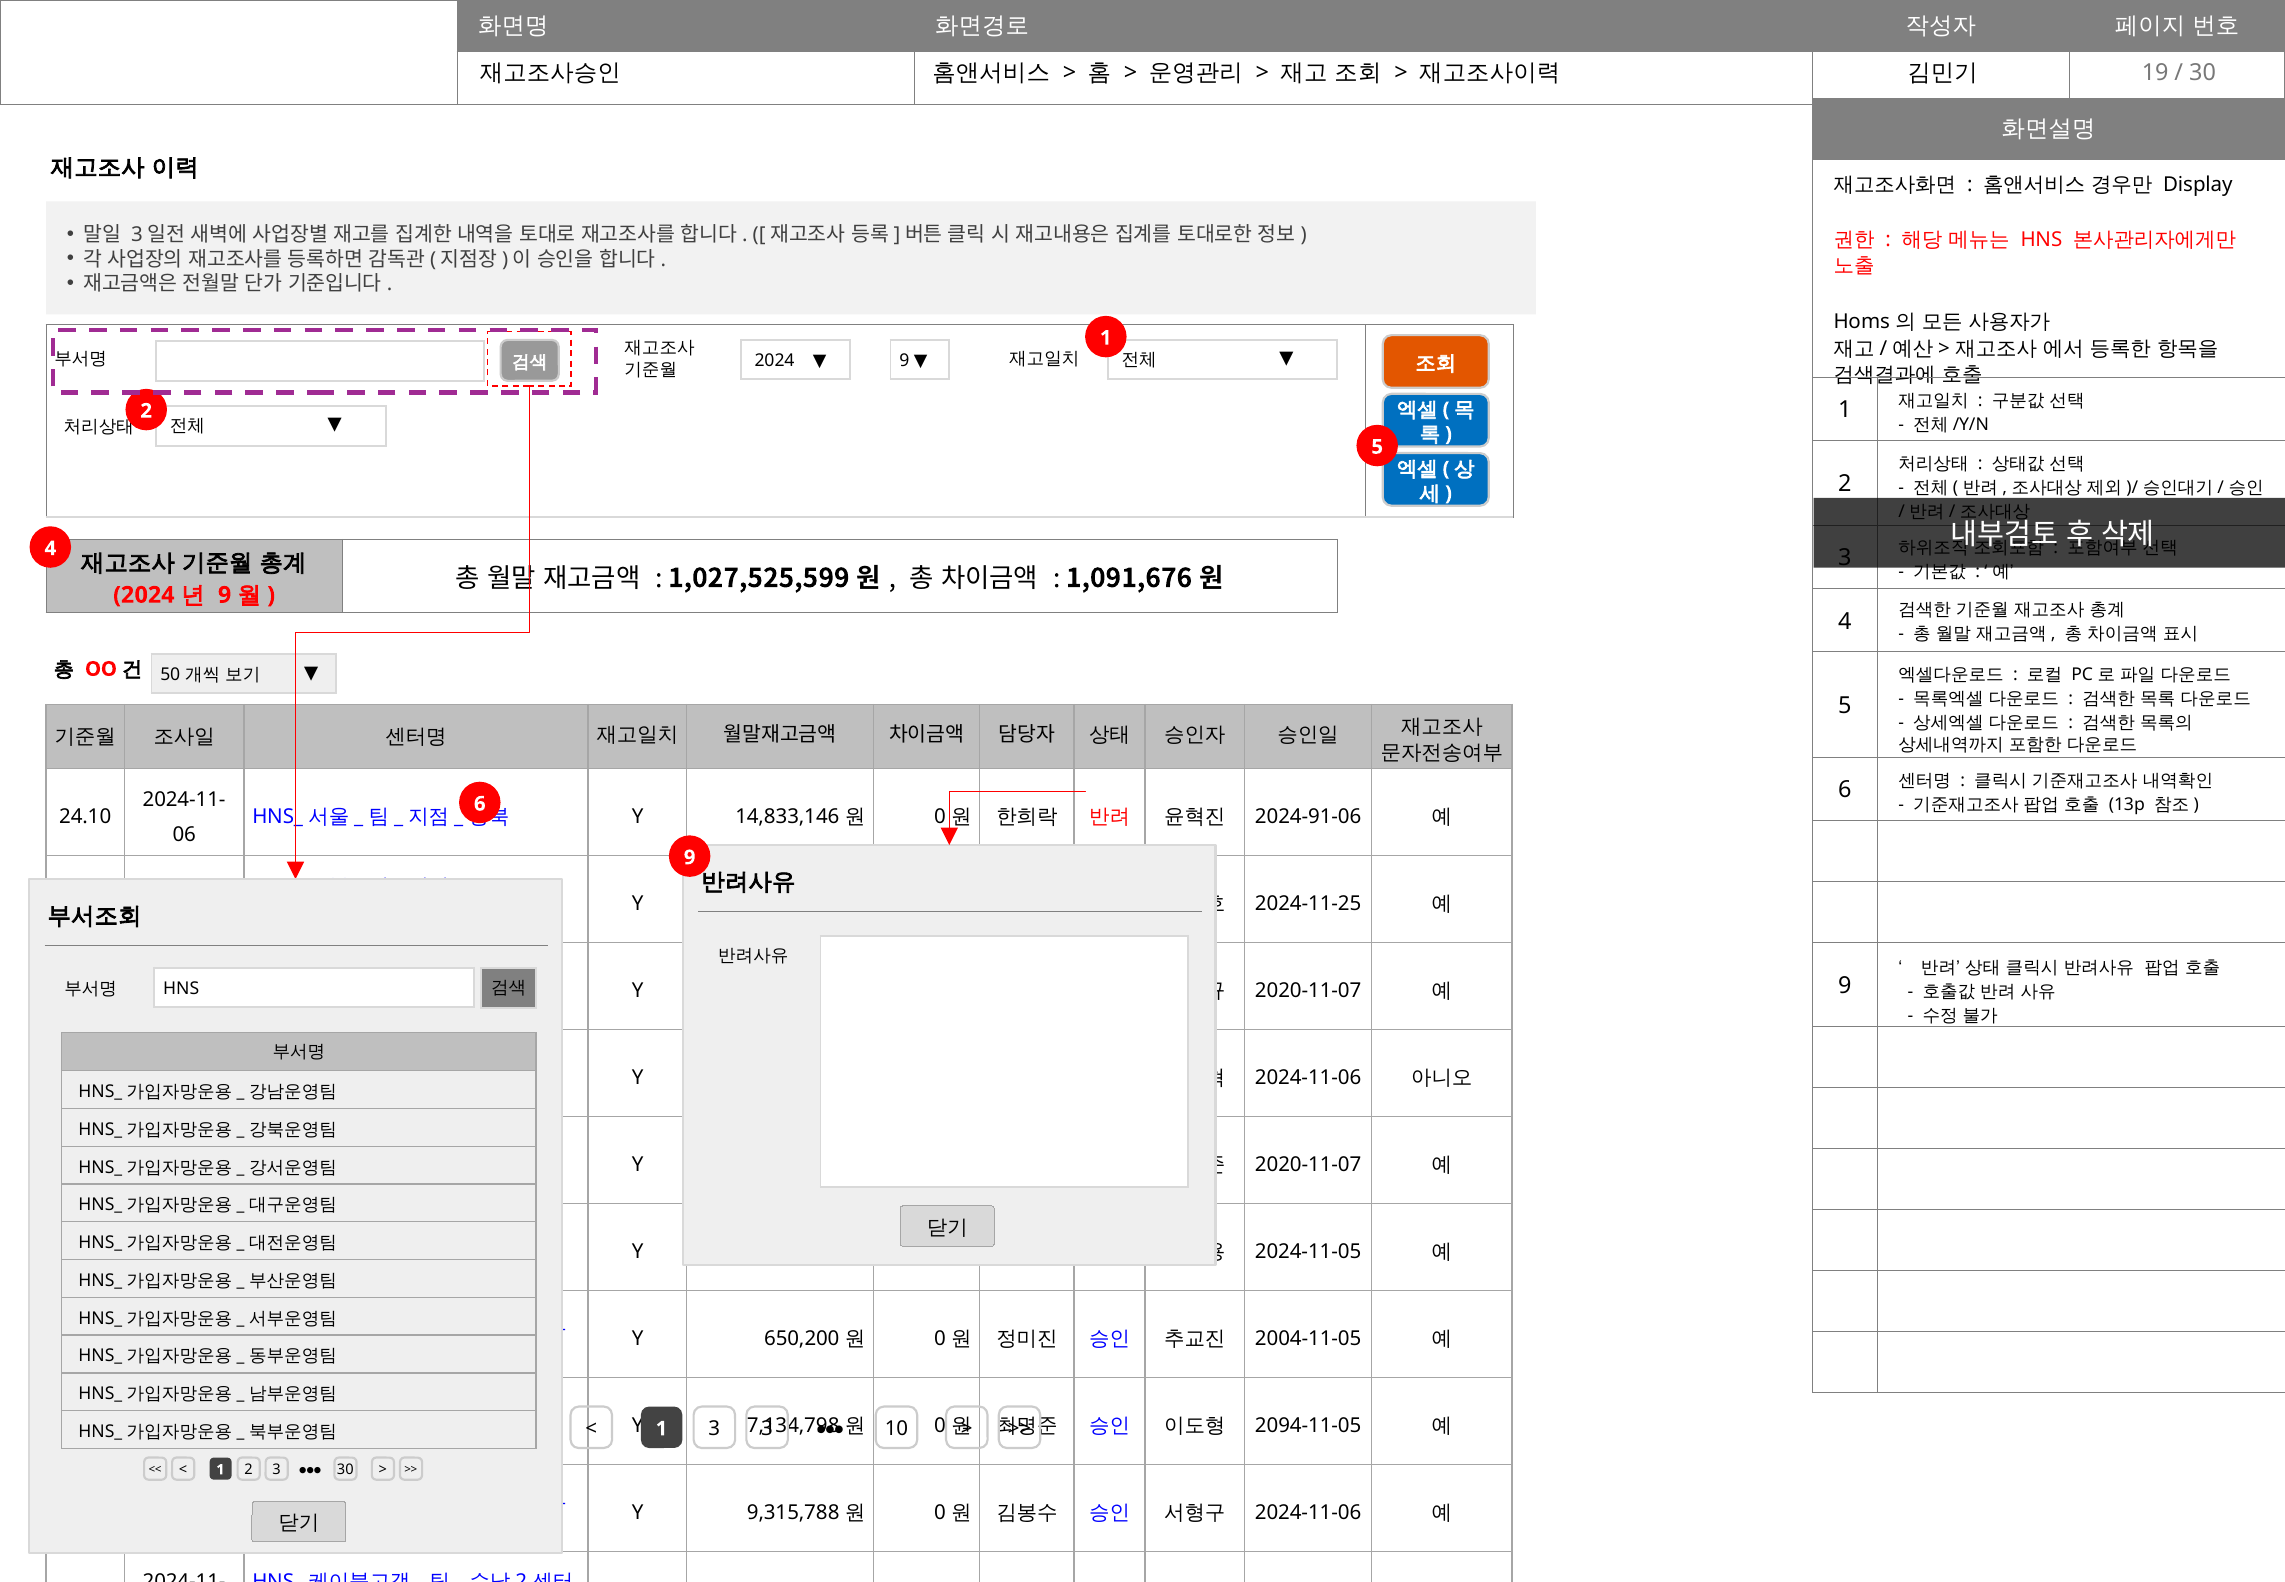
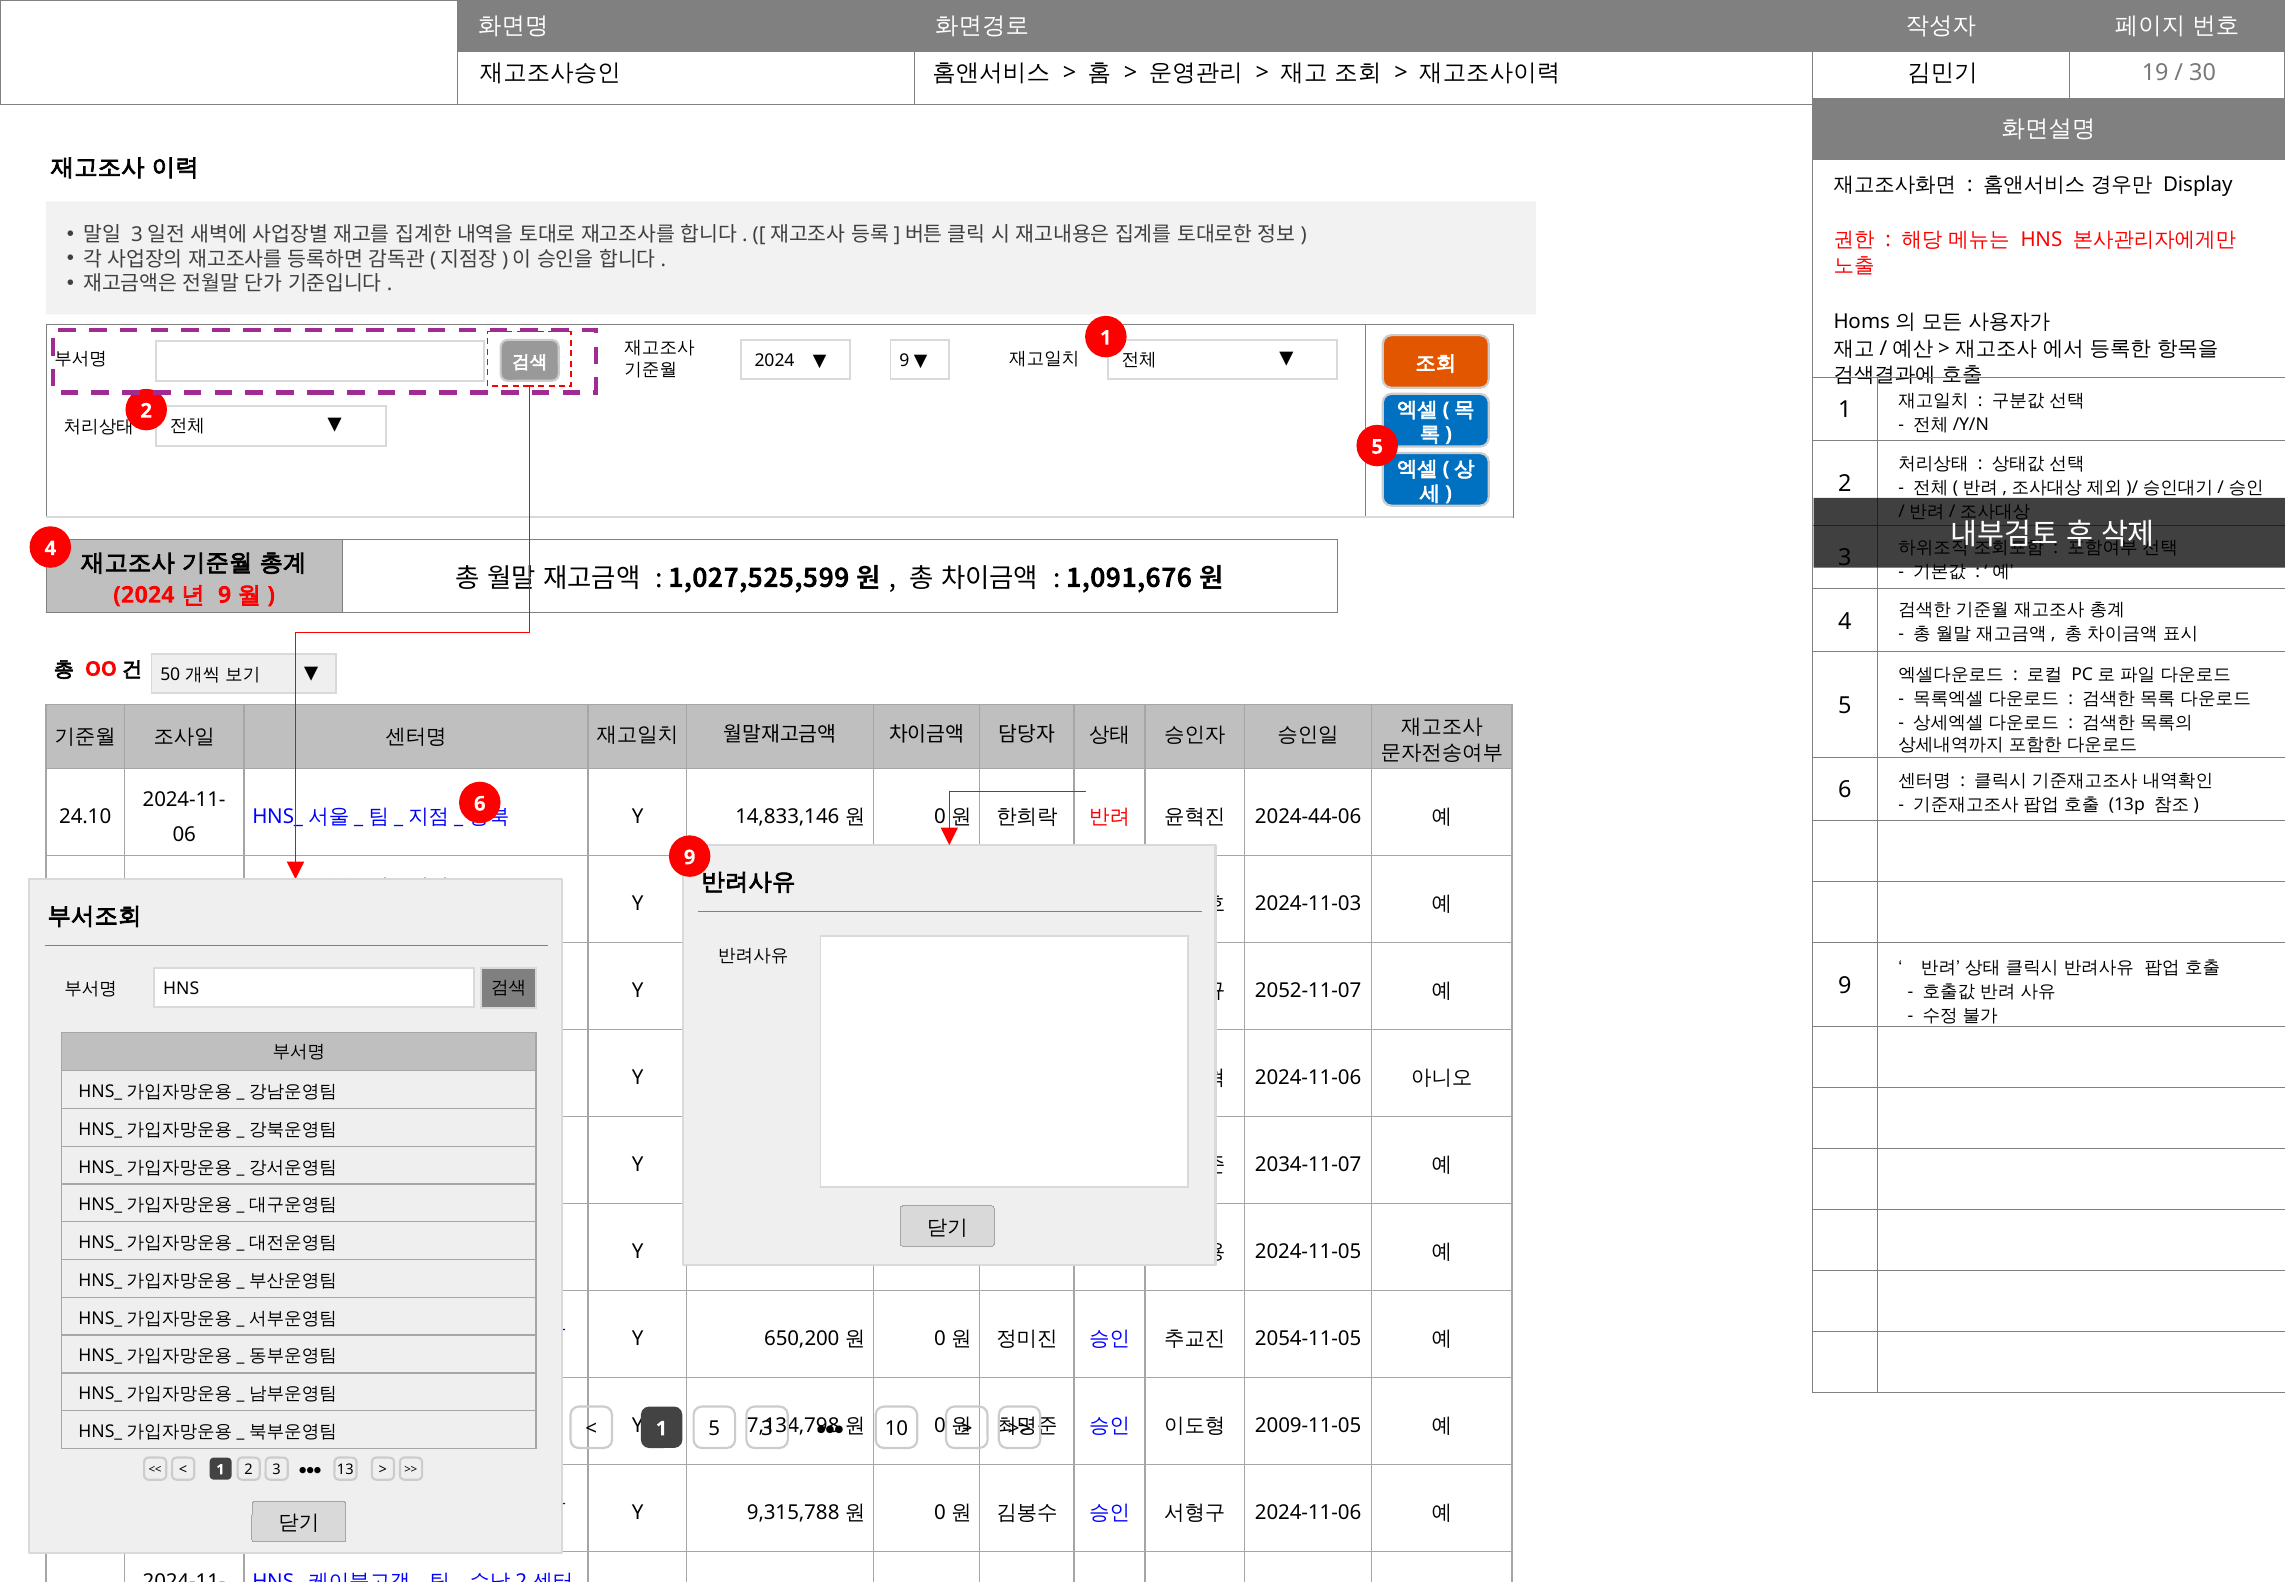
2024-91-06: 2024-91-06 -> 2024-44-06 (1308, 817)
2024-11-25: 2024-11-25 -> 2024-11-03 (1308, 904)
2020-11-07: 2020-11-07 -> 2052-11-07 (1308, 991)
2020-11-07: 2020-11-07 -> 2034-11-07 (1308, 1165)
2004-11-05: 2004-11-05 -> 2054-11-05 (1308, 1339)
2094-11-05: 2094-11-05 -> 2009-11-05 (1308, 1425)
1 3: 3 -> 5 (714, 1429)
3 30: 30 -> 13 (345, 1470)
